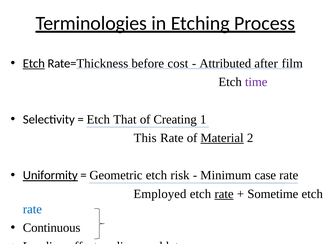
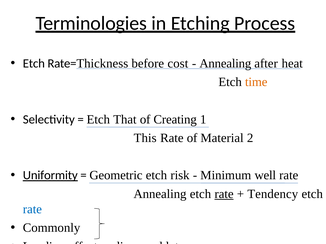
Etch underline: present -> none (34, 64)
Attributed: Attributed -> Annealing (225, 64)
film: film -> heat (292, 64)
time colour: purple -> orange (256, 82)
Material underline: present -> none (222, 138)
case: case -> well (265, 176)
Employed: Employed -> Annealing (160, 194)
Sometime: Sometime -> Tendency (273, 194)
Continuous: Continuous -> Commonly (52, 228)
